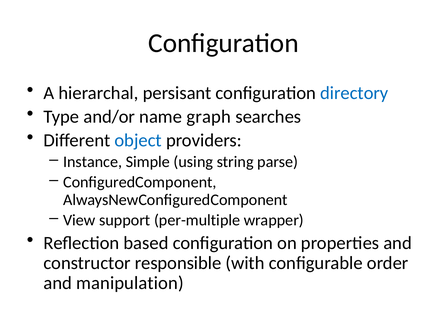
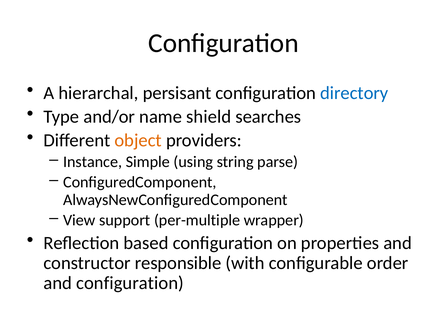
graph: graph -> shield (209, 117)
object colour: blue -> orange (138, 140)
and manipulation: manipulation -> configuration (130, 283)
